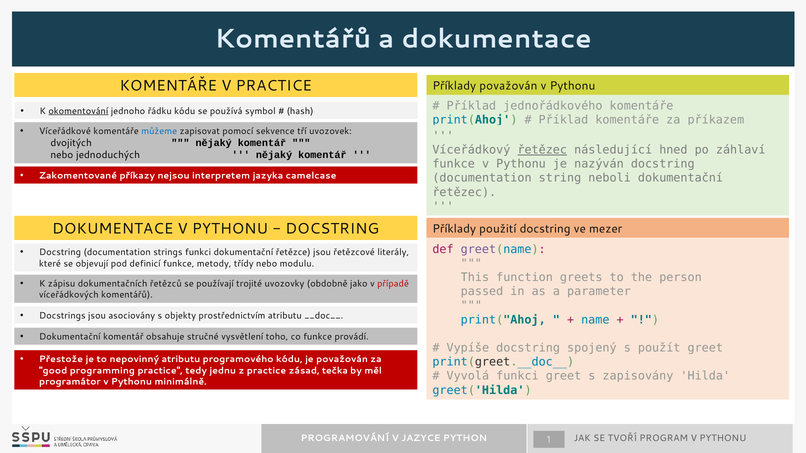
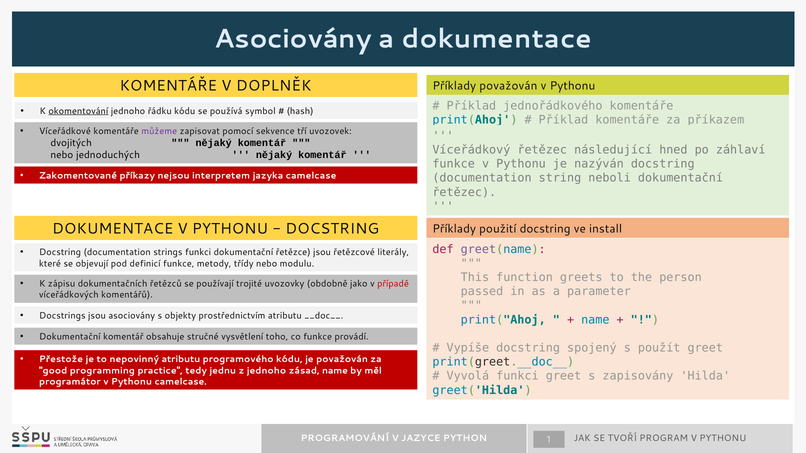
Komentářů: Komentářů -> Asociovány (293, 39)
V PRACTICE: PRACTICE -> DOPLNĚK (274, 86)
můžeme colour: blue -> purple (159, 131)
řetězec underline: present -> none (542, 150)
mezer: mezer -> install (606, 229)
z practice: practice -> jednoho (266, 371)
zásad tečka: tečka -> name (335, 371)
Pythonu minimálně: minimálně -> camelcase (181, 382)
